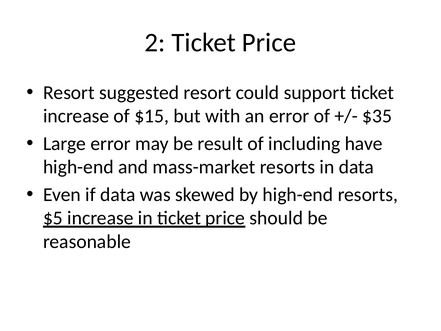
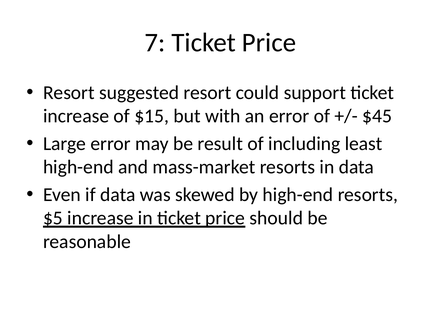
2: 2 -> 7 (155, 43)
$35: $35 -> $45 (377, 116)
have: have -> least (364, 143)
